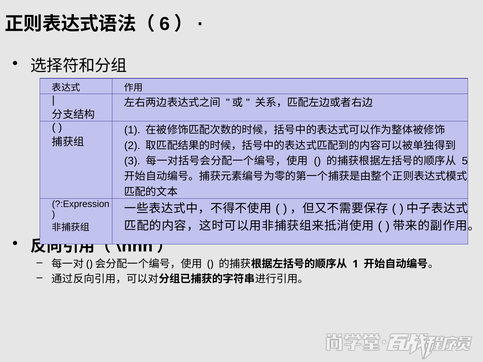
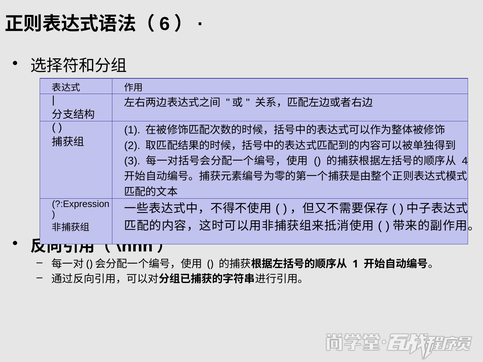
5: 5 -> 4 (465, 161)
